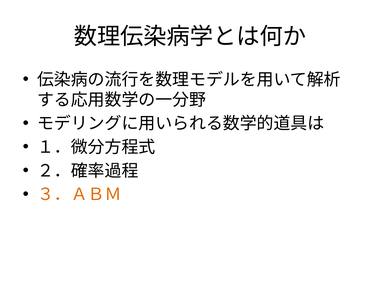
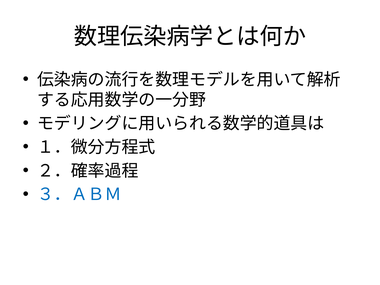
３．ＡＢＭ colour: orange -> blue (79, 195)
